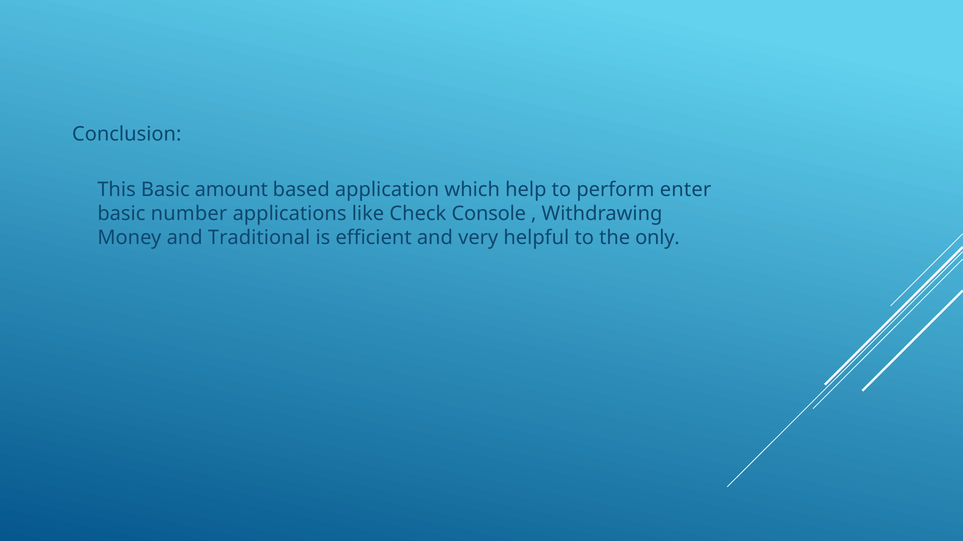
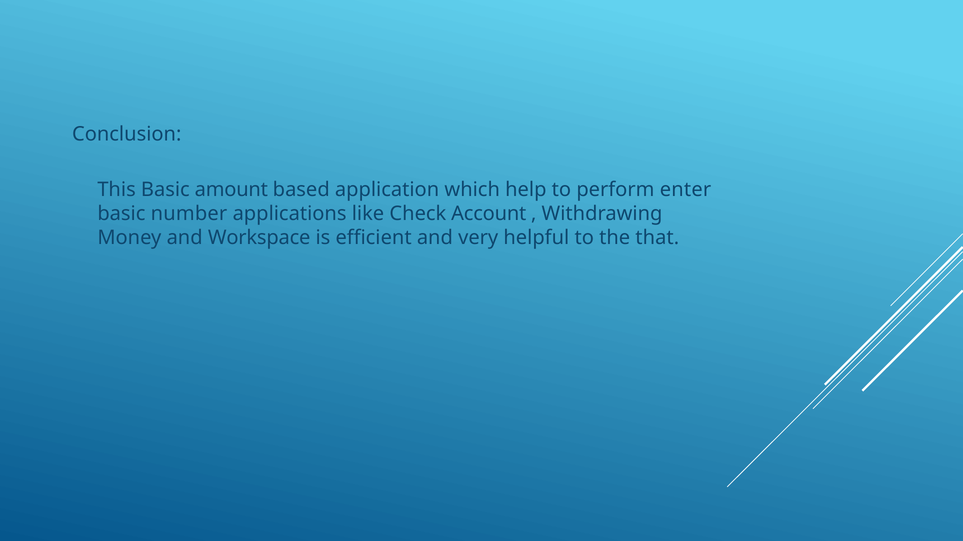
Console: Console -> Account (489, 214)
Traditional: Traditional -> Workspace (259, 238)
only: only -> that (657, 238)
